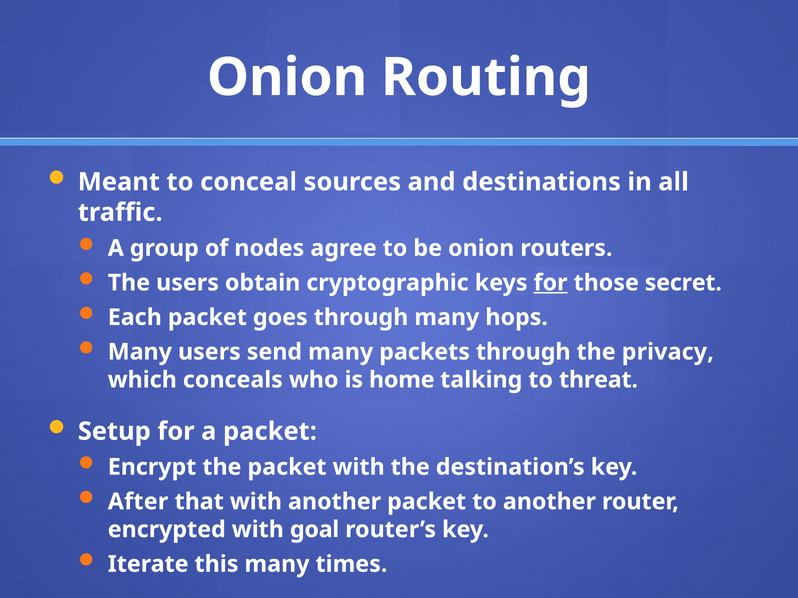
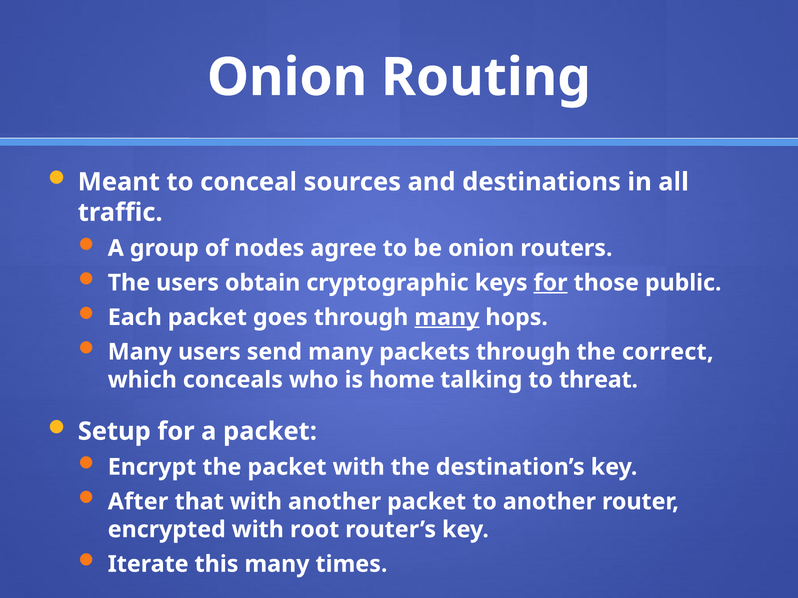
secret: secret -> public (683, 283)
many underline: none -> present (447, 318)
privacy: privacy -> correct (668, 352)
goal: goal -> root (315, 530)
